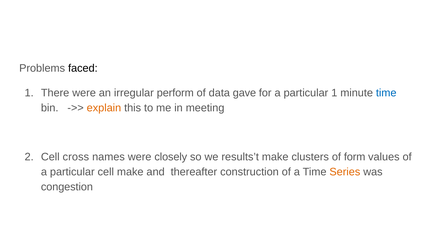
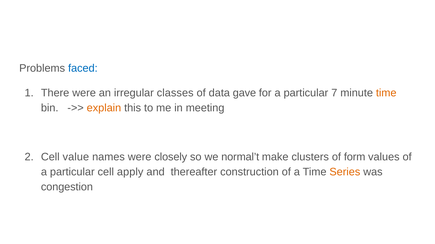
faced colour: black -> blue (83, 68)
perform: perform -> classes (175, 93)
particular 1: 1 -> 7 (334, 93)
time colour: blue -> orange (386, 93)
cross: cross -> value (76, 157)
results’t: results’t -> normal’t (240, 157)
cell make: make -> apply (130, 172)
